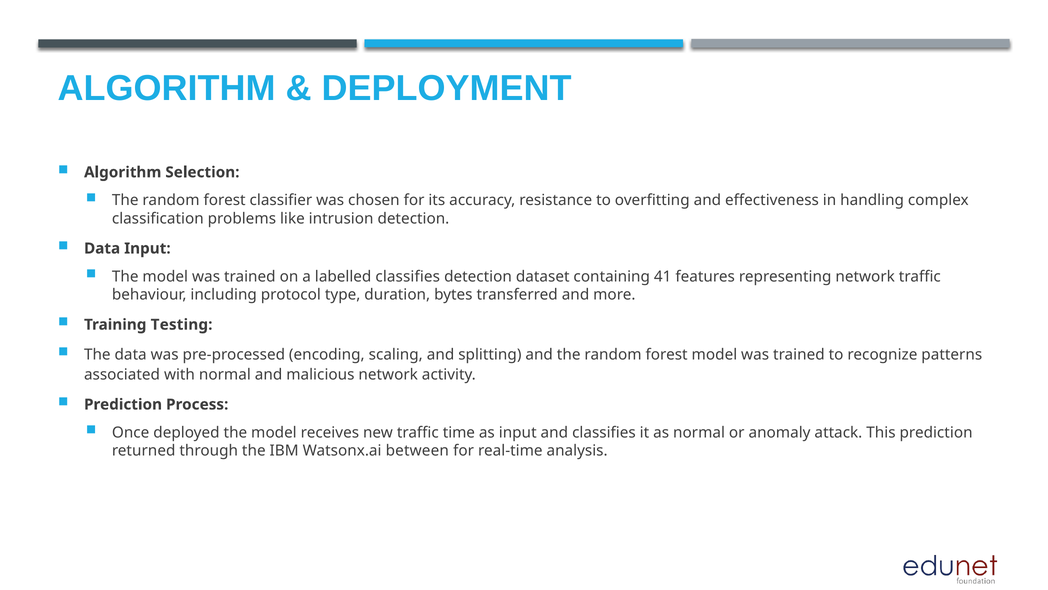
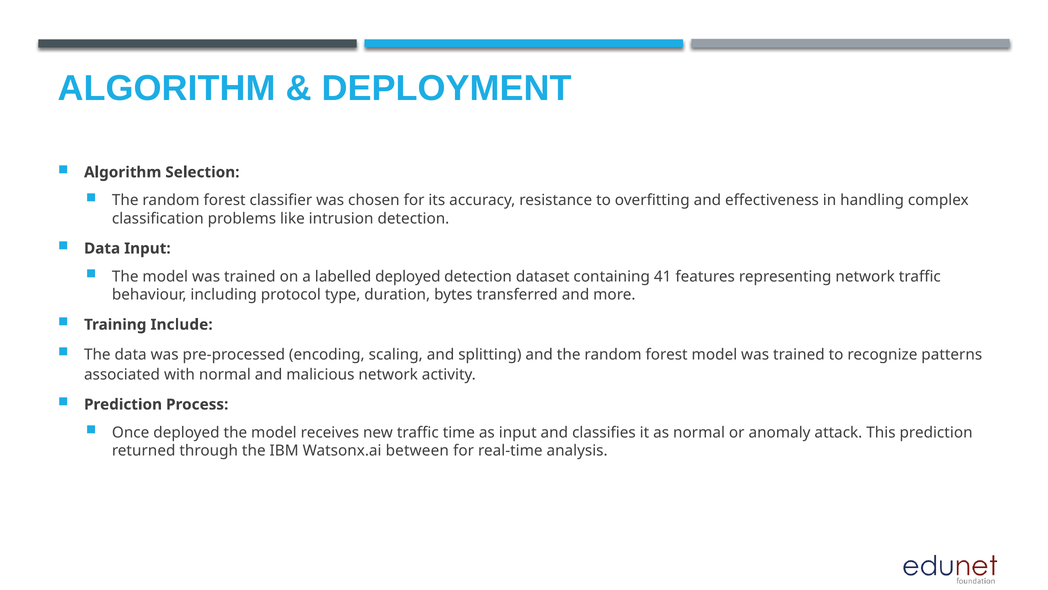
labelled classifies: classifies -> deployed (408, 276)
Testing: Testing -> Include (182, 324)
